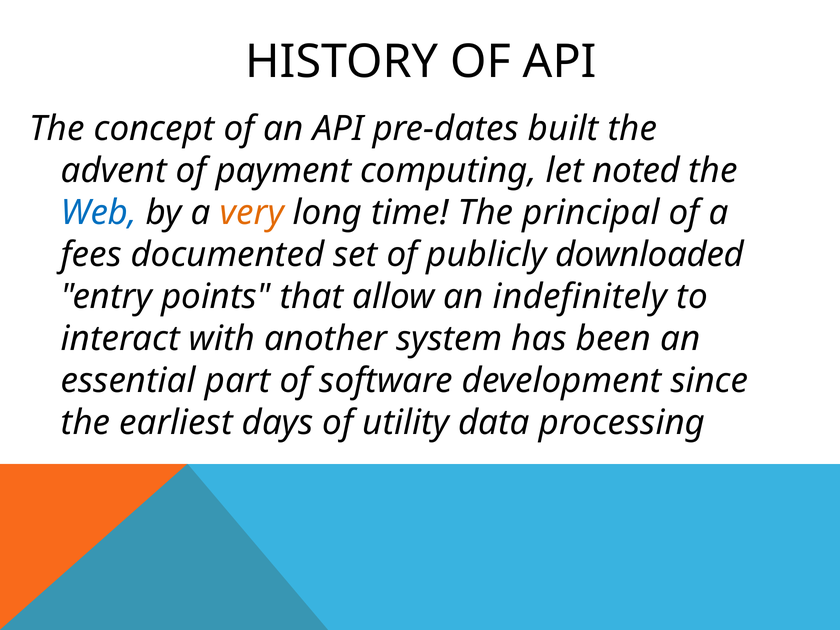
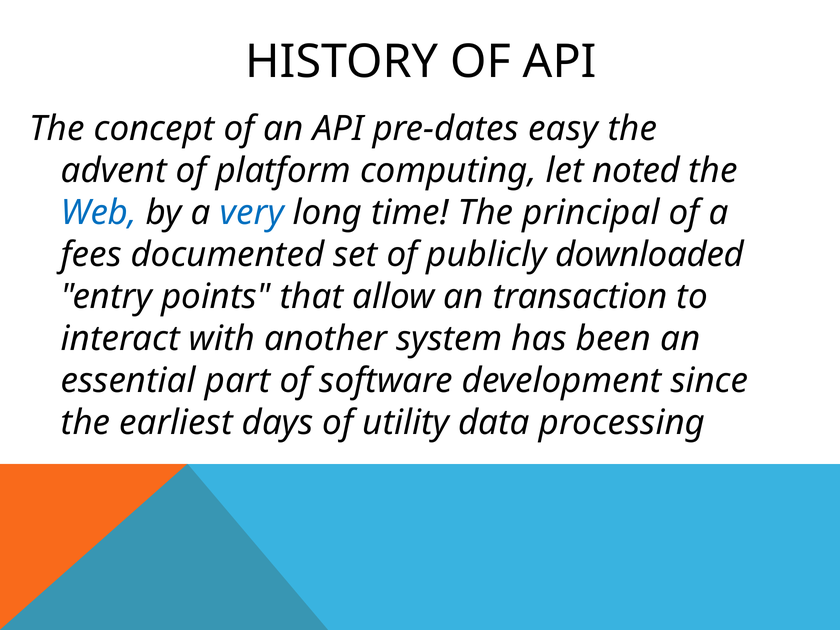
built: built -> easy (563, 129)
payment: payment -> platform (283, 171)
very colour: orange -> blue (252, 213)
indefinitely: indefinitely -> transaction (580, 297)
